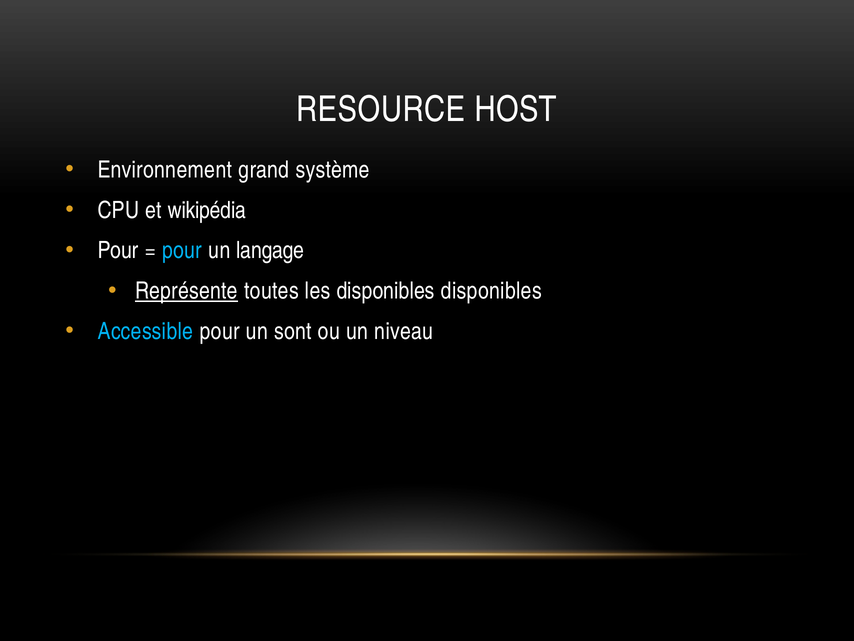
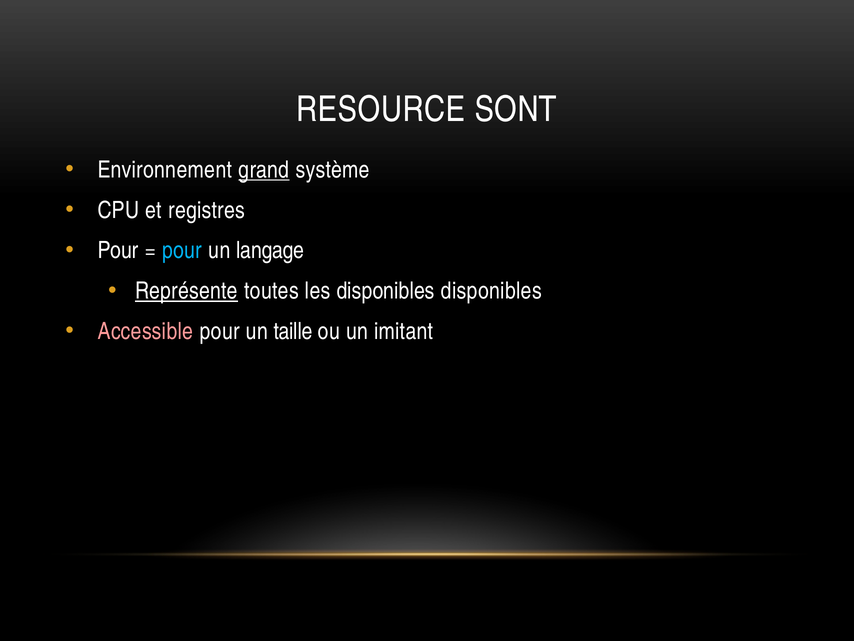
HOST: HOST -> SONT (516, 109)
grand underline: none -> present (264, 170)
wikipédia: wikipédia -> registres (207, 210)
Accessible colour: light blue -> pink (145, 331)
sont: sont -> taille (293, 331)
niveau: niveau -> imitant (404, 331)
